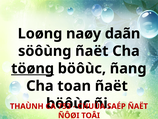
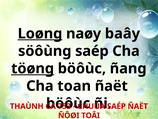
Loøng underline: none -> present (40, 33)
daãn: daãn -> baây (122, 33)
söôùng ñaët: ñaët -> saép (92, 51)
